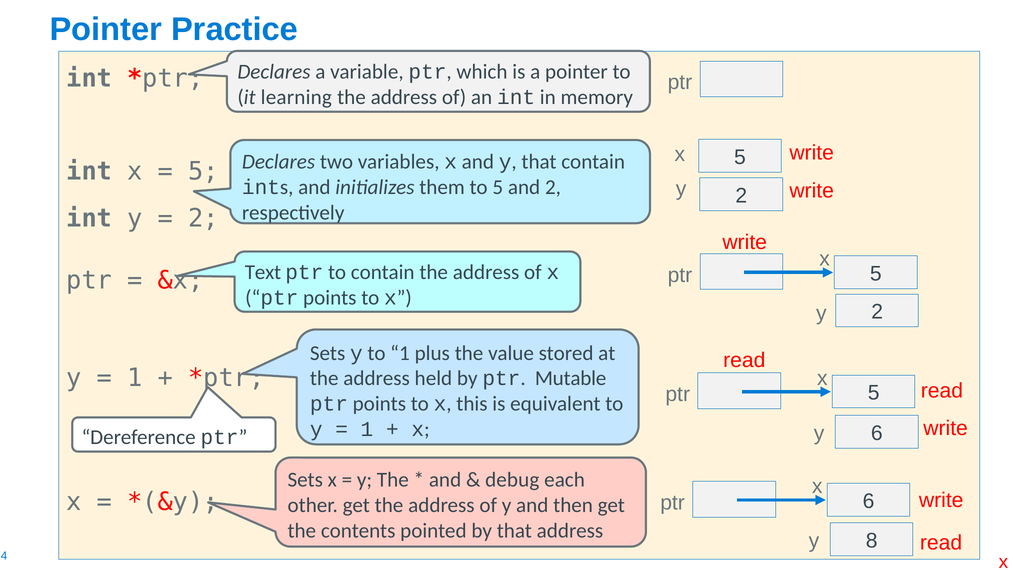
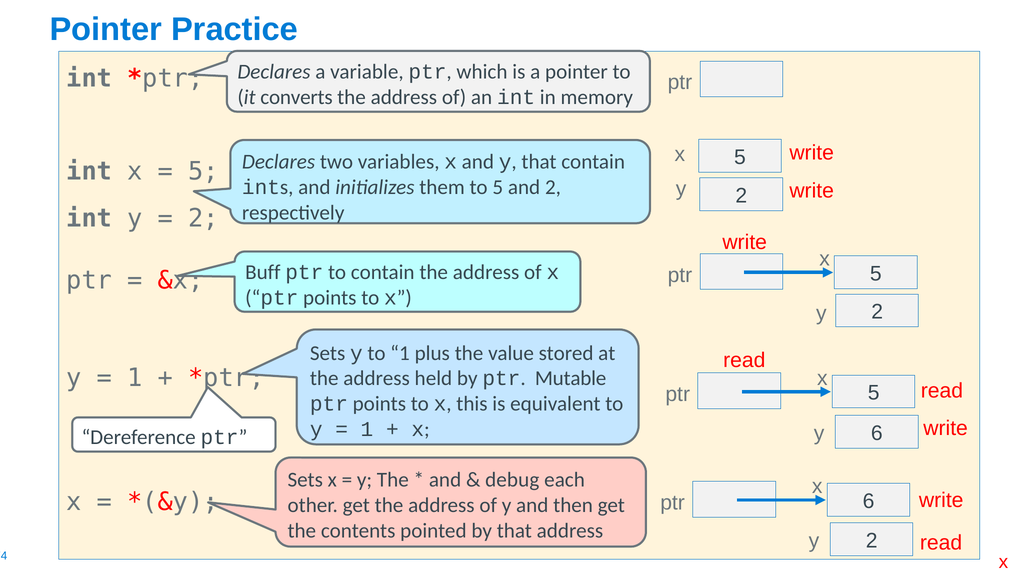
learning: learning -> converts (297, 97)
Text: Text -> Buff (263, 272)
8: 8 -> 2 (872, 540)
